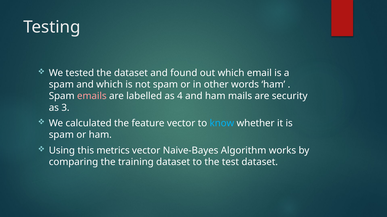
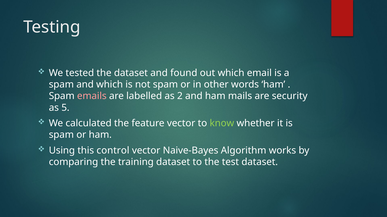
4: 4 -> 2 (180, 96)
3: 3 -> 5 (65, 108)
know colour: light blue -> light green (222, 124)
metrics: metrics -> control (113, 151)
